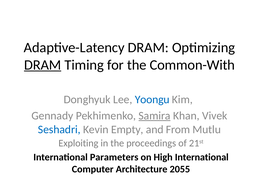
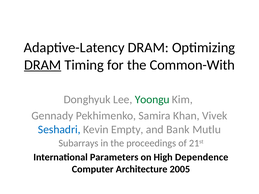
Yoongu colour: blue -> green (152, 100)
Samira underline: present -> none (155, 116)
From: From -> Bank (178, 130)
Exploiting: Exploiting -> Subarrays (78, 143)
High International: International -> Dependence (202, 157)
2055: 2055 -> 2005 (180, 169)
